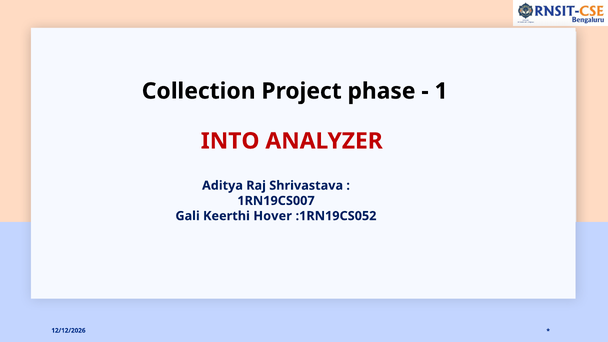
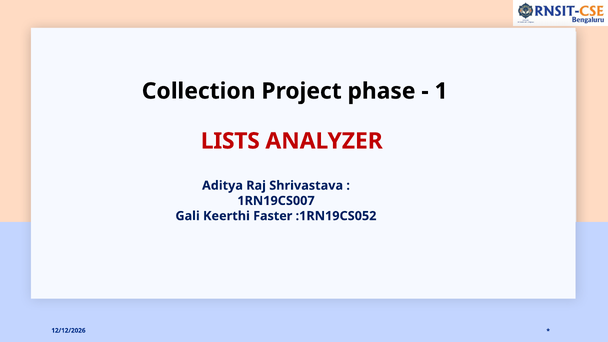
INTO: INTO -> LISTS (230, 141)
Hover: Hover -> Faster (273, 216)
